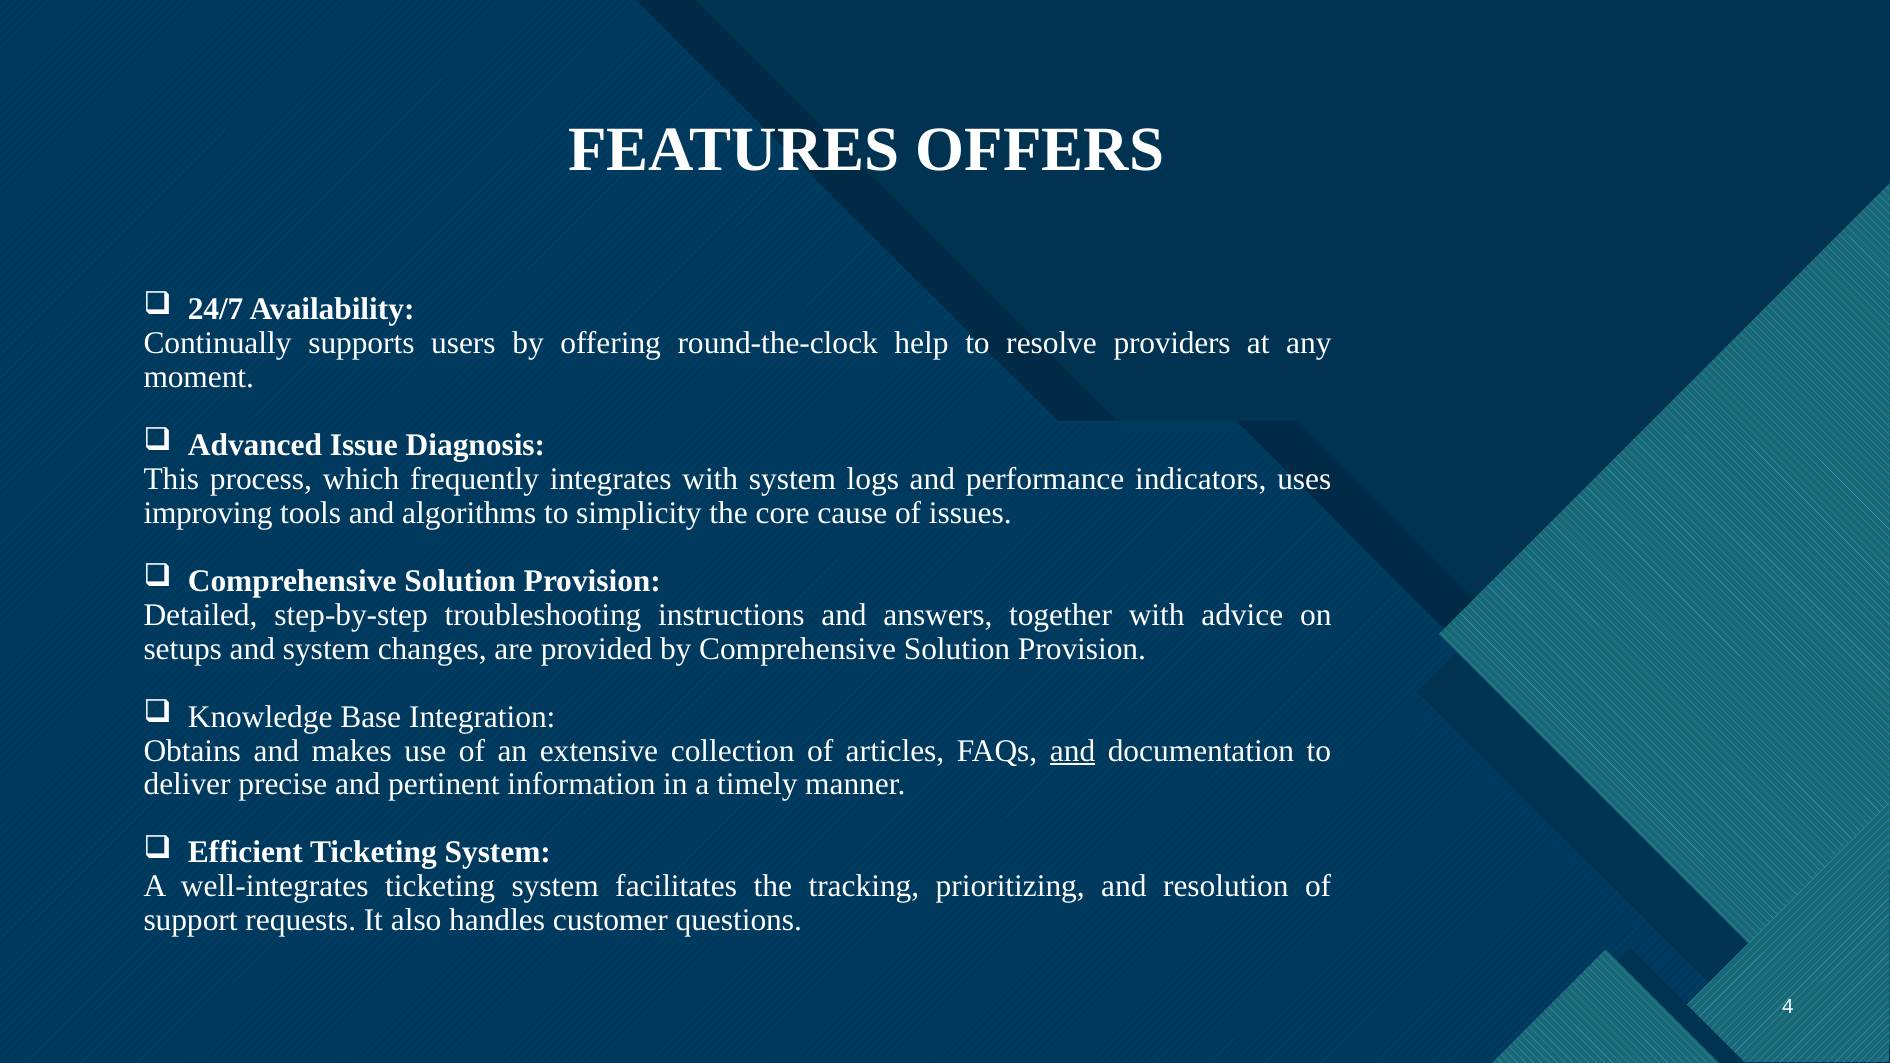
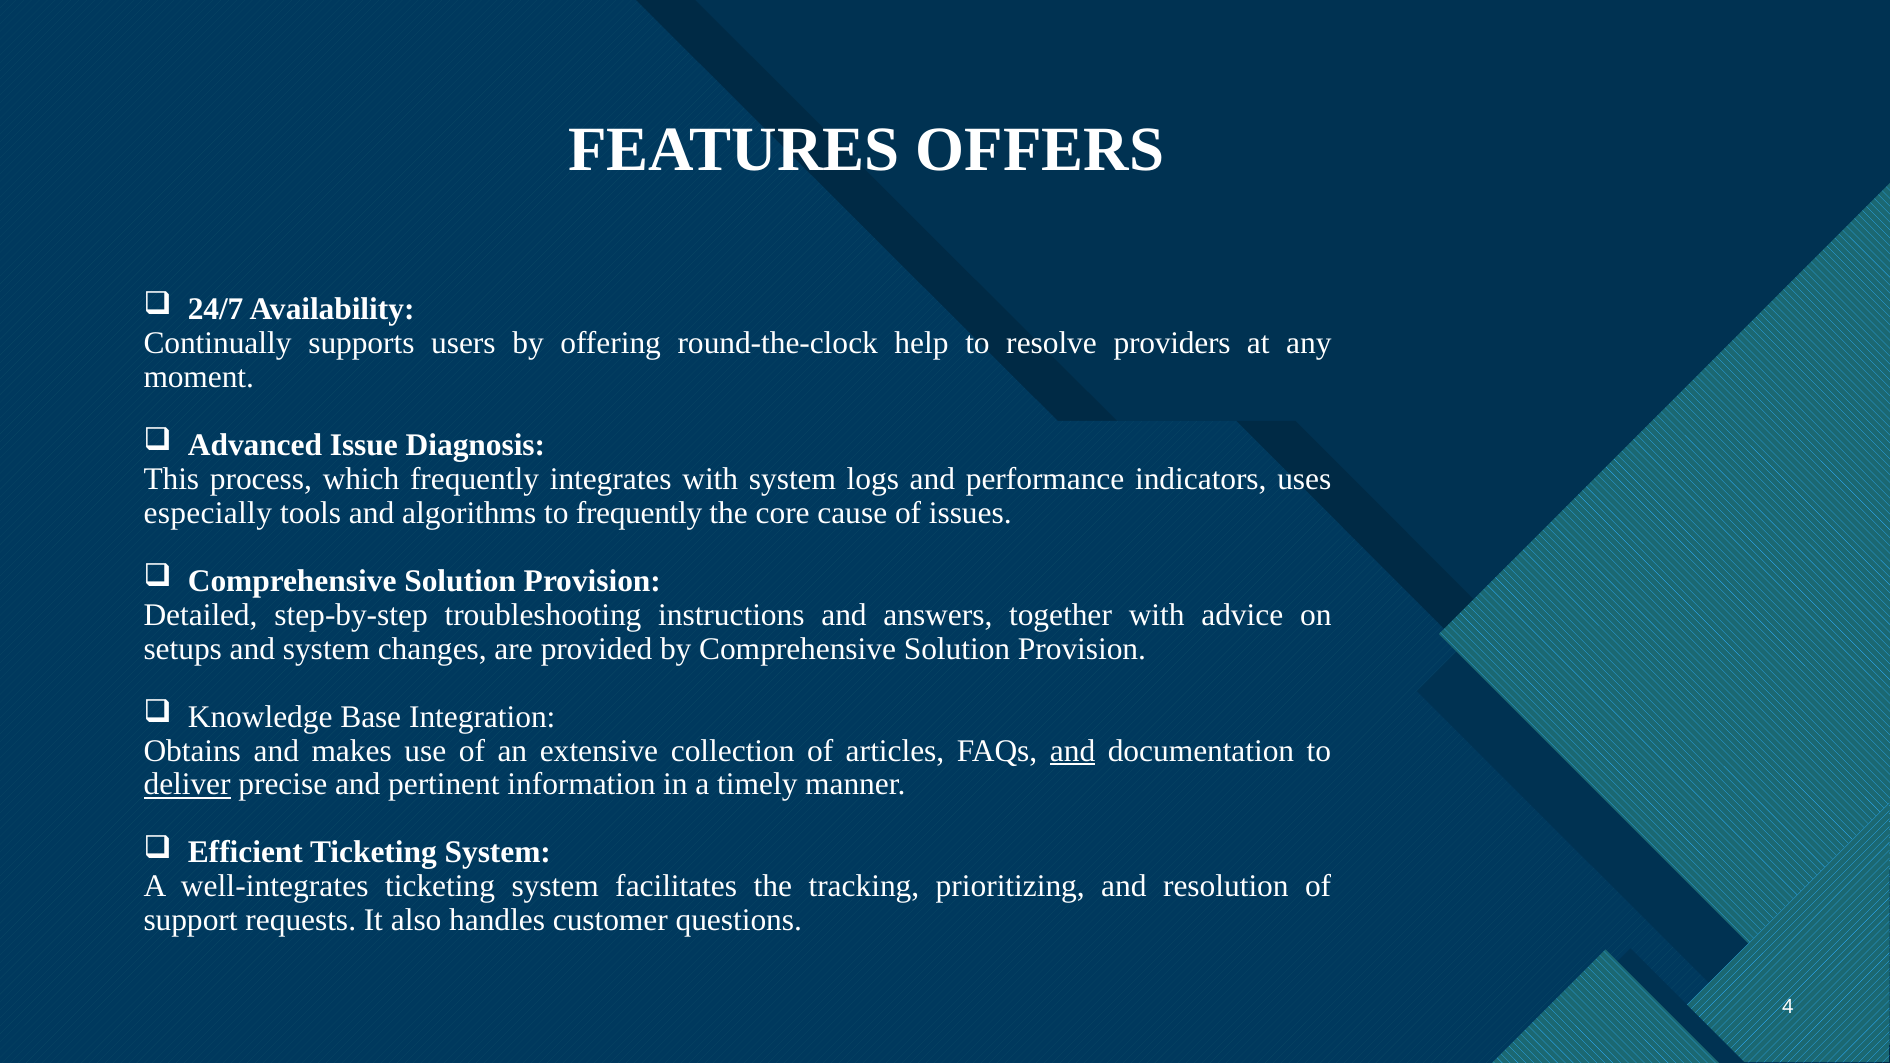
improving: improving -> especially (208, 513)
to simplicity: simplicity -> frequently (639, 513)
deliver underline: none -> present (187, 785)
